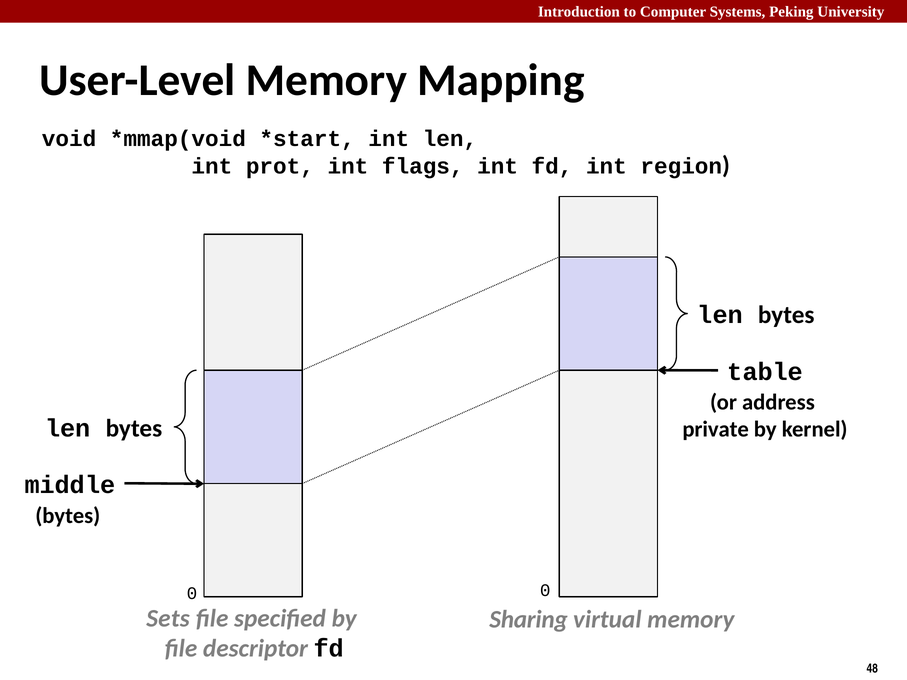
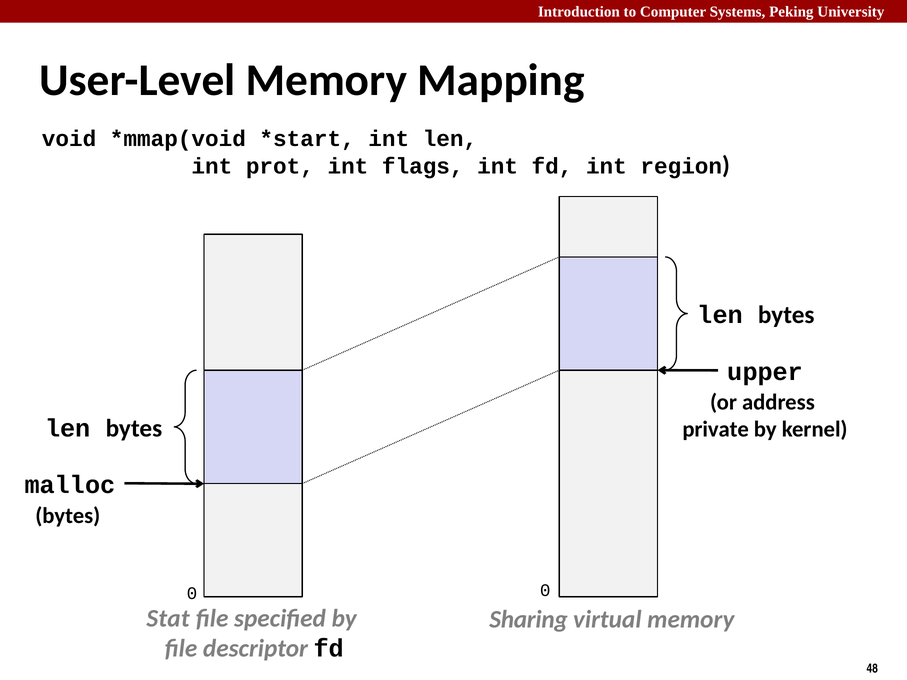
table: table -> upper (765, 372)
middle: middle -> malloc (70, 485)
Sets: Sets -> Stat (168, 618)
